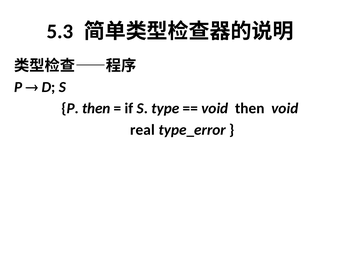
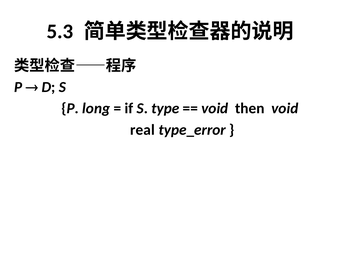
P then: then -> long (96, 109)
